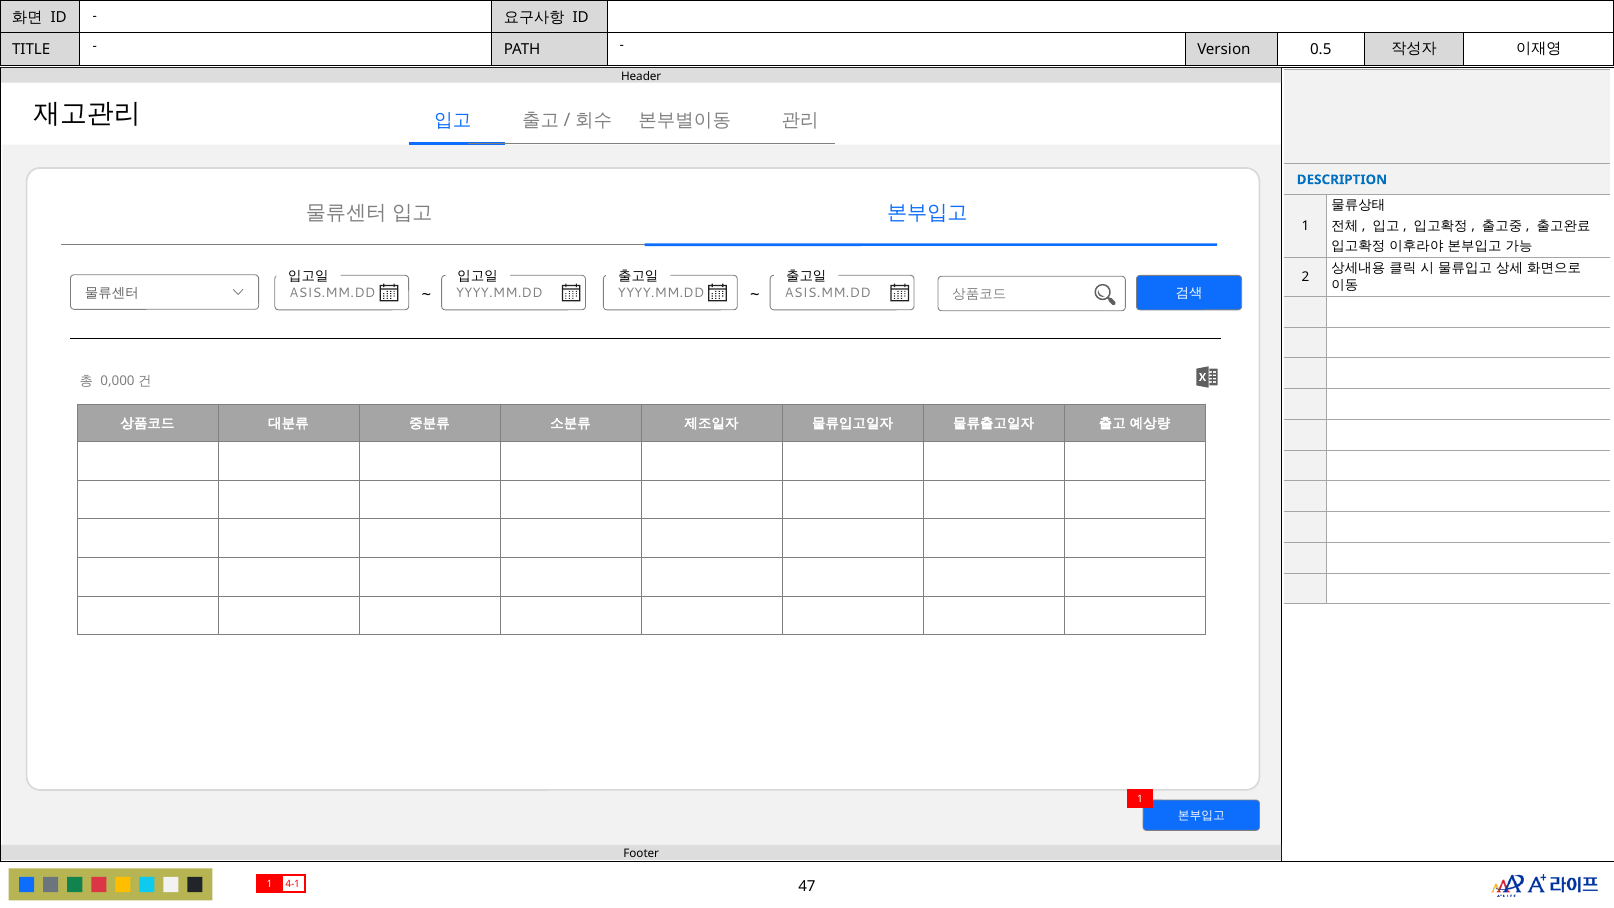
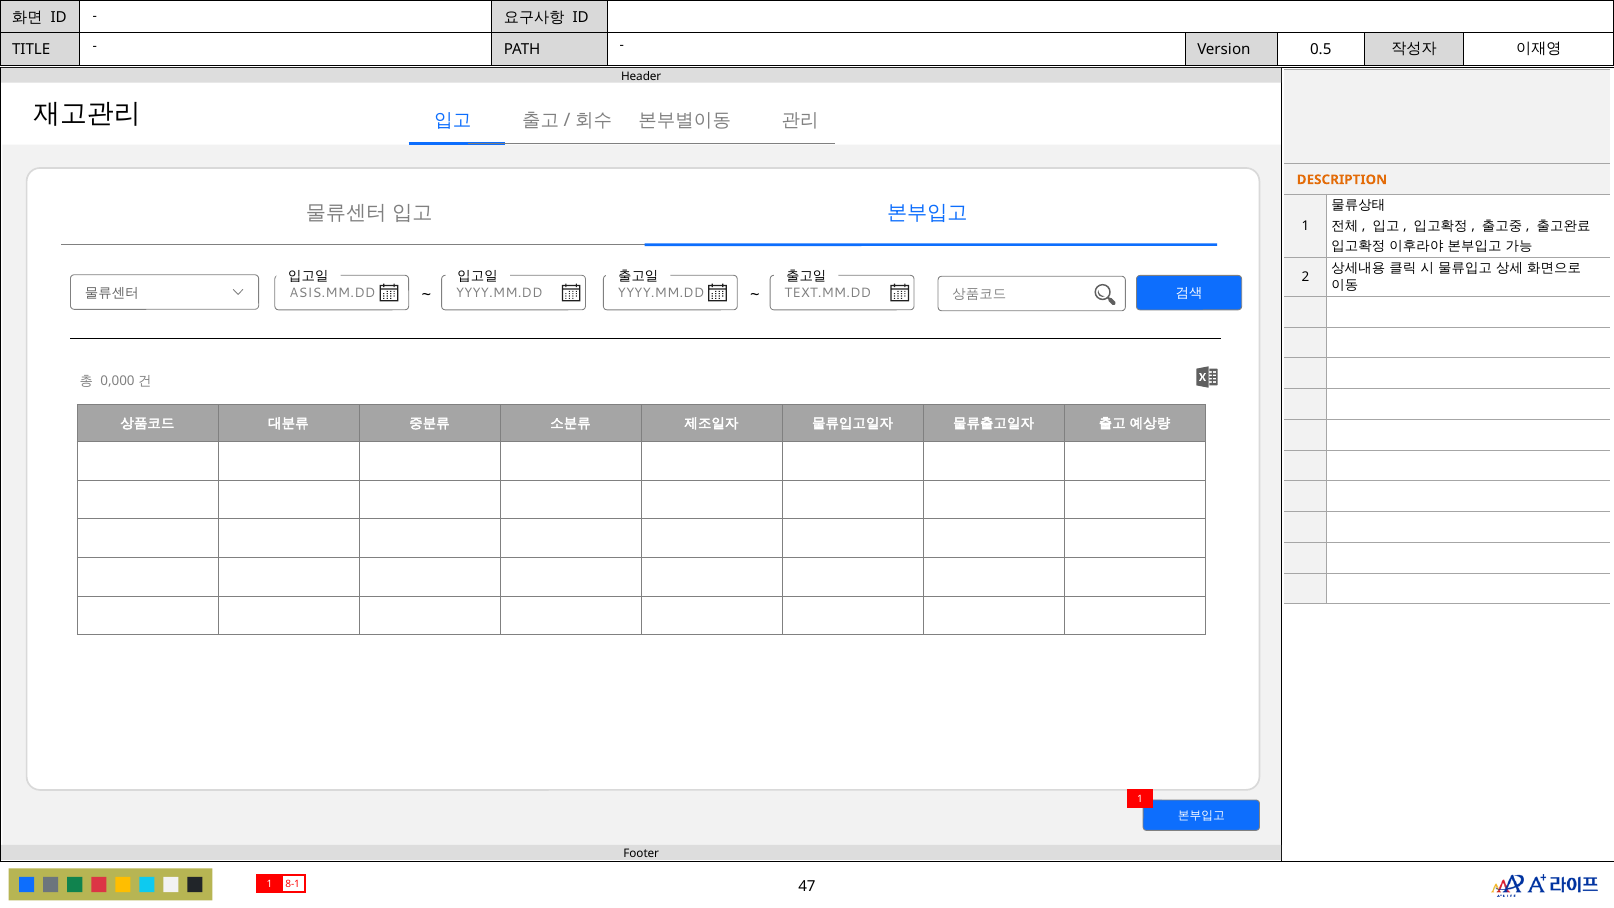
DESCRIPTION colour: blue -> orange (1342, 180)
YYYY.MM.DD ASIS.MM.DD: ASIS.MM.DD -> TEXT.MM.DD (828, 293)
4-1: 4-1 -> 8-1 (293, 884)
